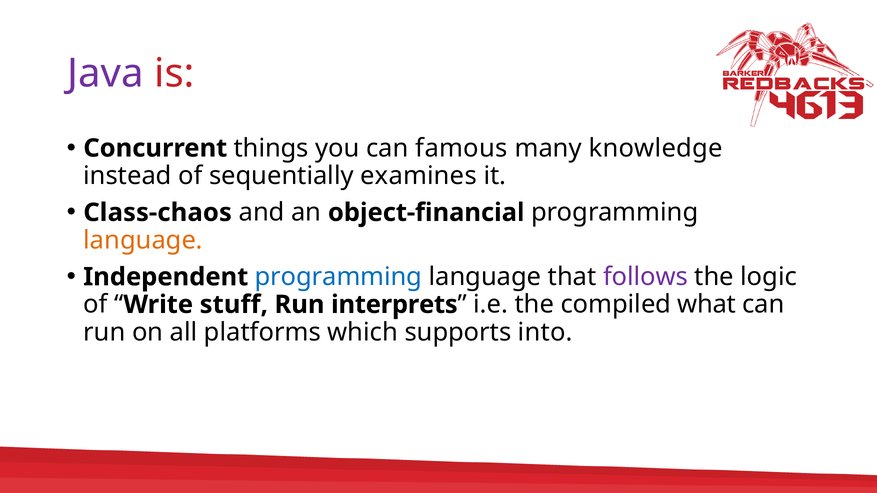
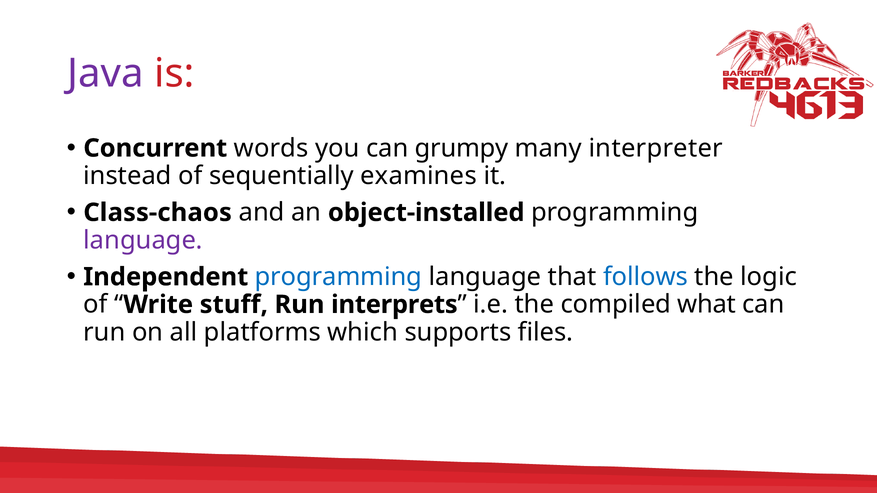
things: things -> words (271, 148)
famous: famous -> grumpy (462, 148)
knowledge: knowledge -> interpreter (656, 148)
object-financial: object-financial -> object-installed (426, 213)
language colour: orange -> purple (143, 240)
follows colour: purple -> blue (645, 277)
into: into -> files (546, 332)
